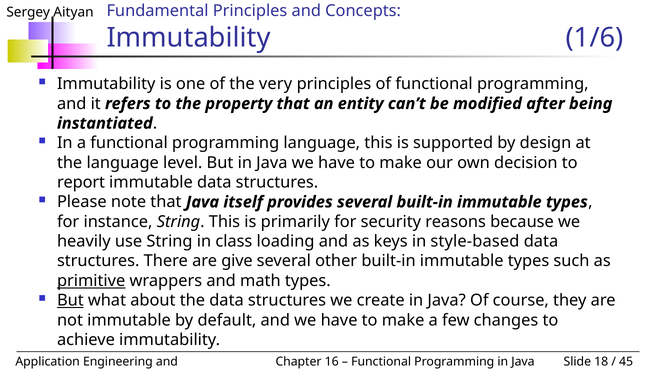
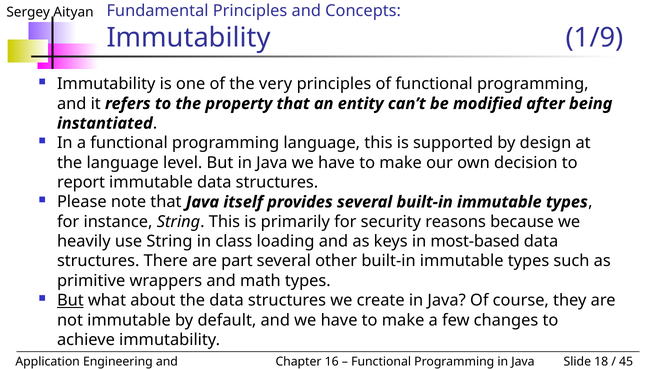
1/6: 1/6 -> 1/9 (595, 38)
style-based: style-based -> most-based (475, 241)
give: give -> part (237, 261)
primitive underline: present -> none (91, 281)
